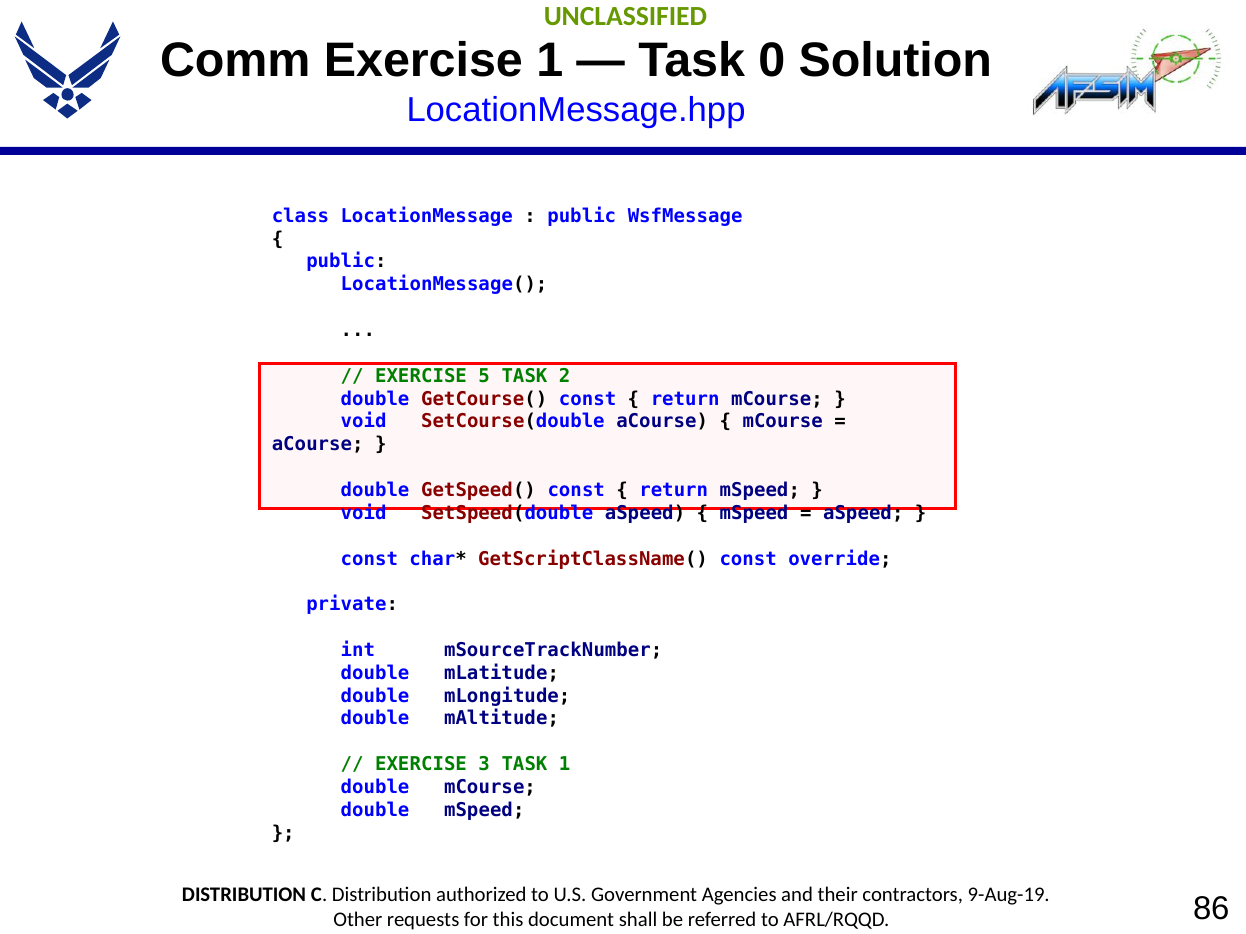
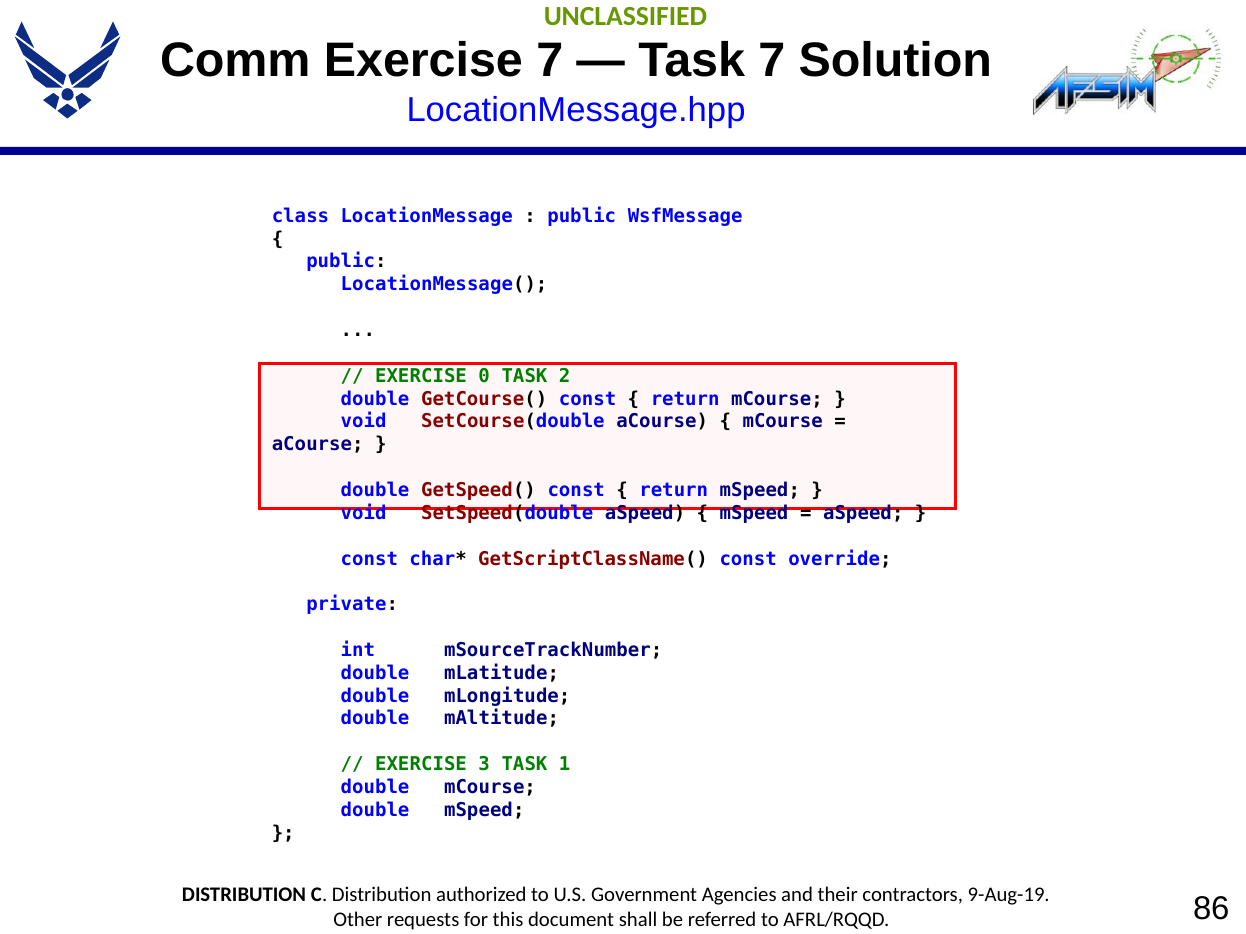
Exercise 1: 1 -> 7 (550, 61)
Task 0: 0 -> 7 (772, 61)
5: 5 -> 0 (484, 376)
